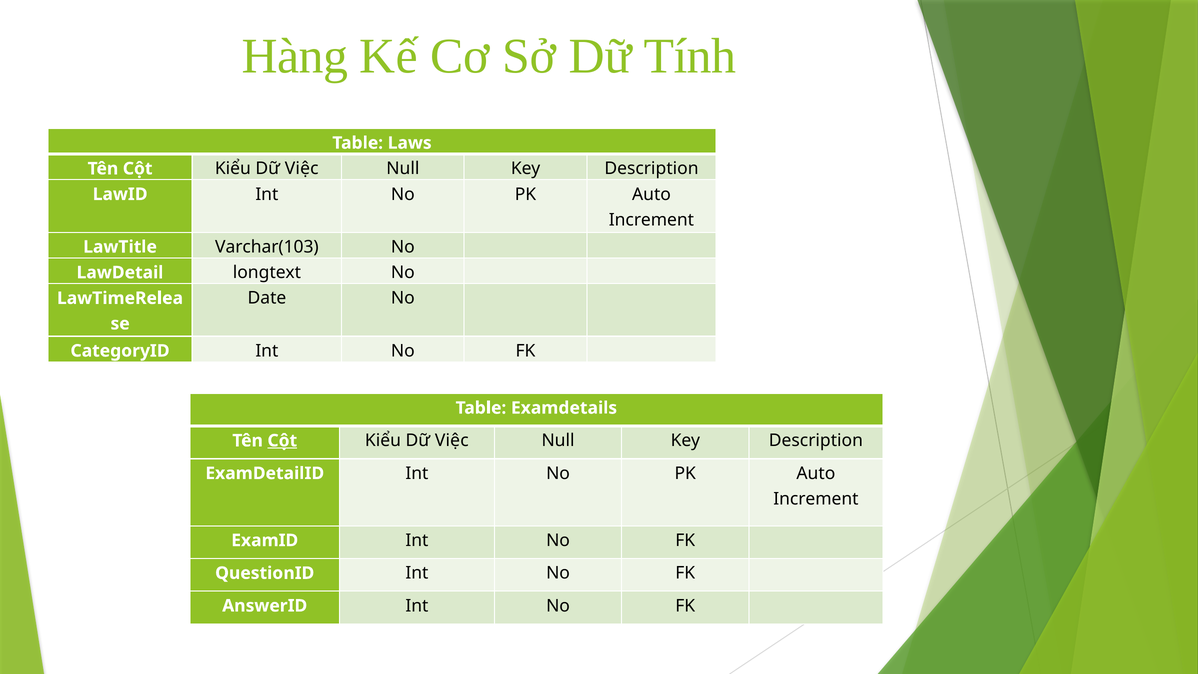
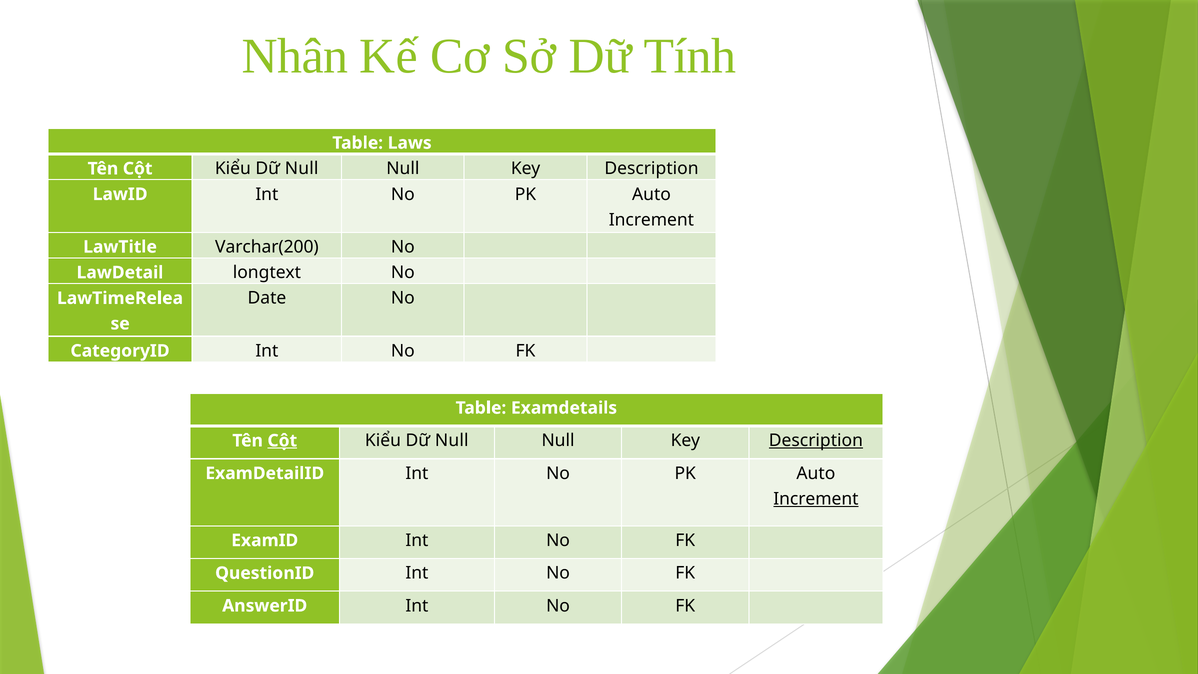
Hàng: Hàng -> Nhân (295, 56)
Việc: Việc -> Null (302, 169)
Varchar(103: Varchar(103 -> Varchar(200 (267, 247)
Việc: Việc -> Null (452, 441)
Description underline: none -> present (816, 441)
Increment underline: none -> present (816, 499)
